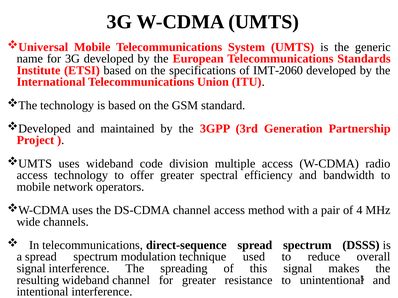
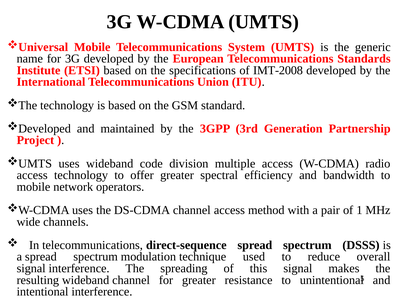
IMT-2060: IMT-2060 -> IMT-2008 (278, 70)
4: 4 -> 1 (359, 210)
